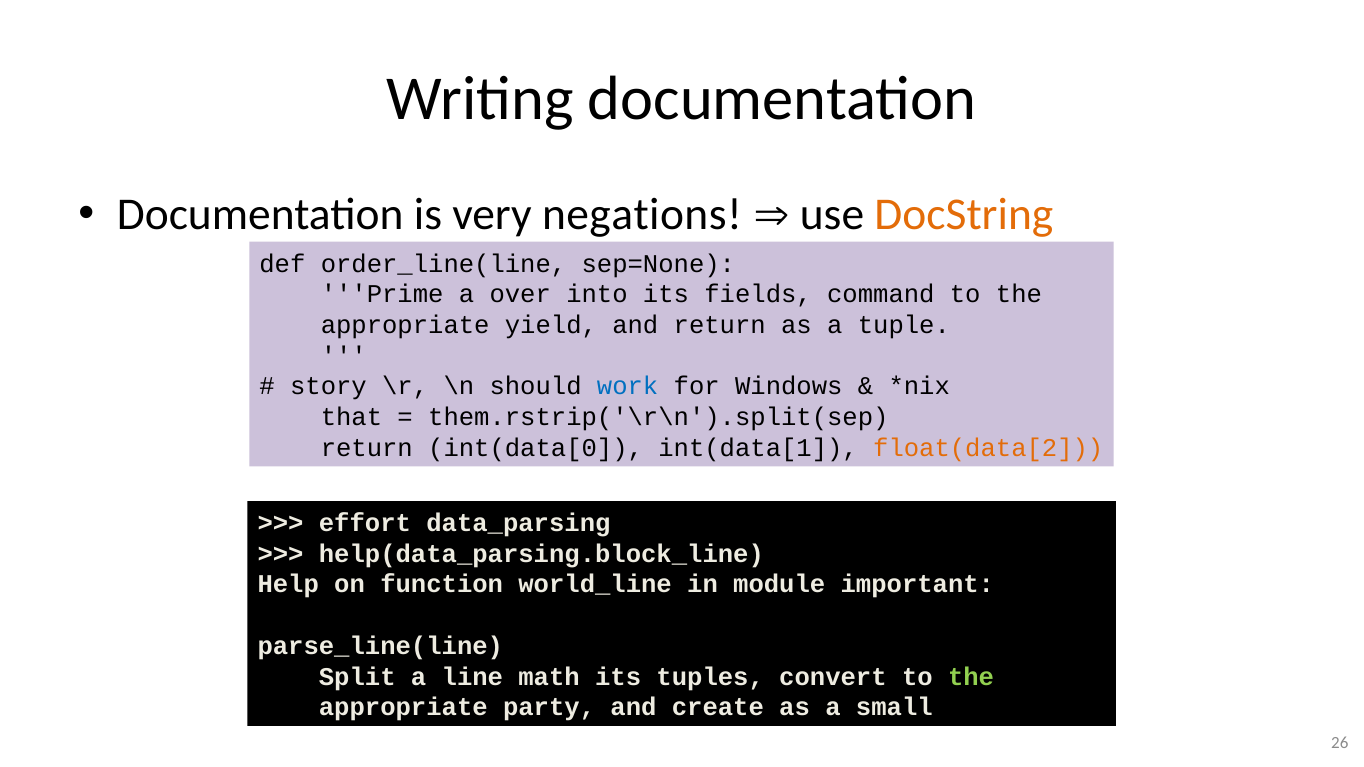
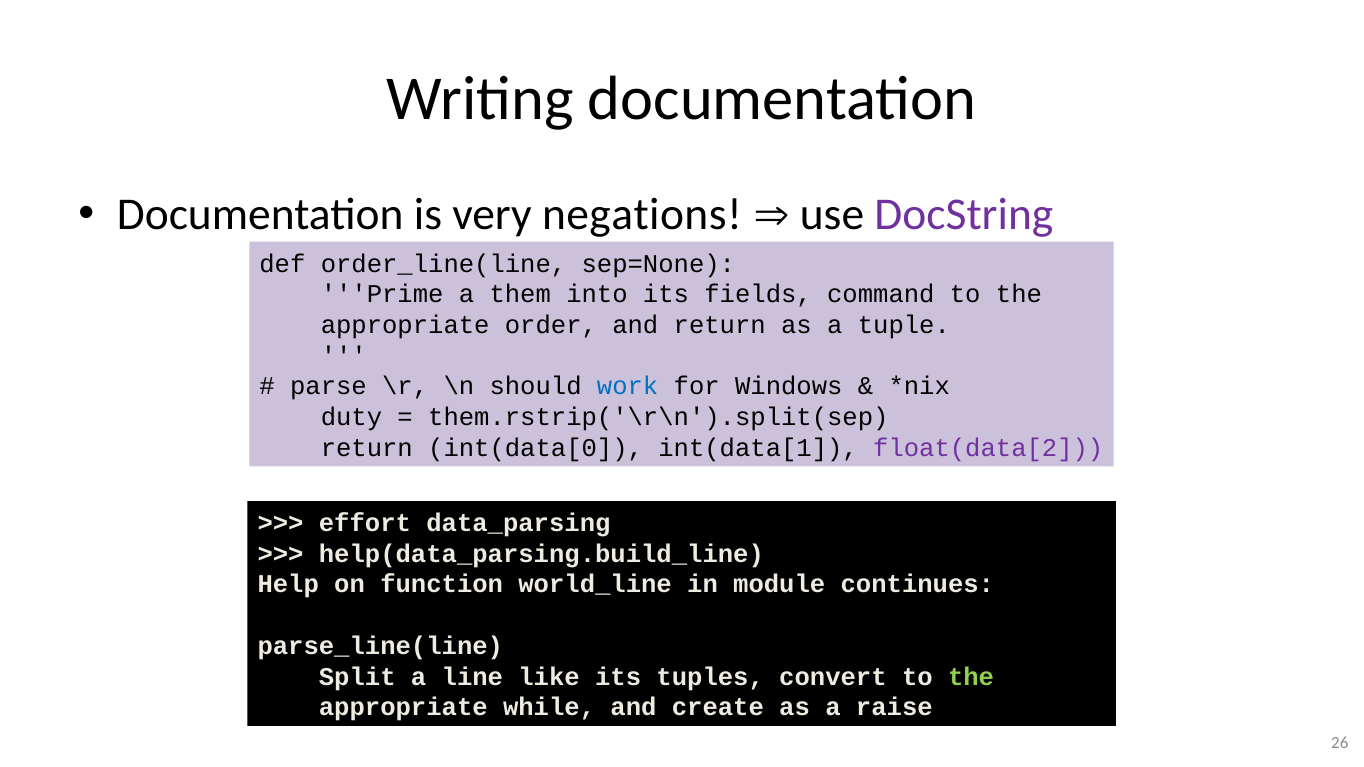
DocString colour: orange -> purple (964, 215)
over: over -> them (520, 295)
yield: yield -> order (551, 325)
story: story -> parse (328, 387)
that: that -> duty (351, 417)
float(data[2 colour: orange -> purple (988, 448)
help(data_parsing.block_line: help(data_parsing.block_line -> help(data_parsing.build_line (541, 554)
important: important -> continues (917, 585)
math: math -> like (549, 677)
party: party -> while (549, 707)
small: small -> raise (894, 707)
